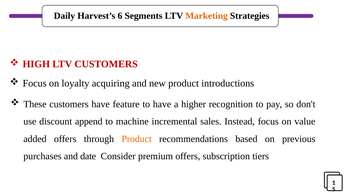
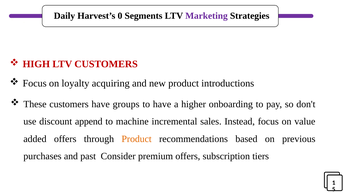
6: 6 -> 0 (120, 16)
Marketing colour: orange -> purple (206, 16)
feature: feature -> groups (126, 104)
recognition: recognition -> onboarding (231, 104)
date: date -> past (88, 157)
